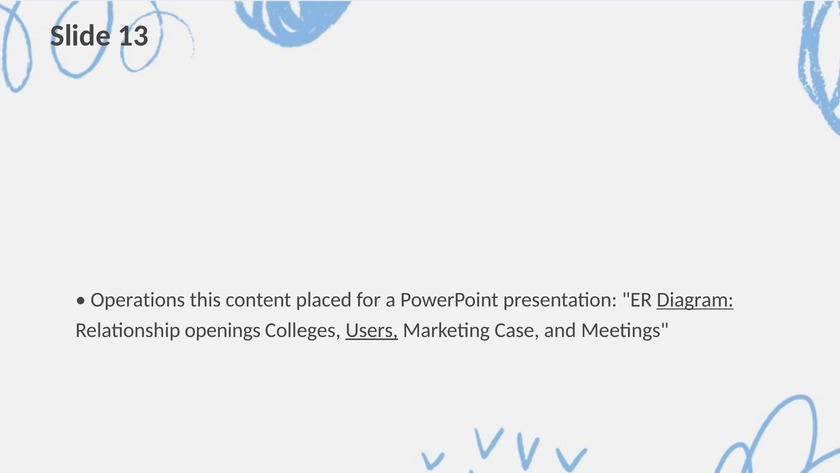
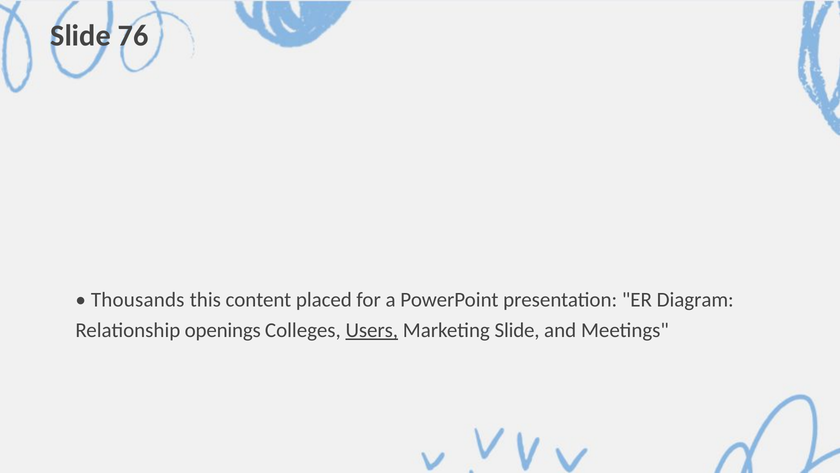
13: 13 -> 76 (133, 36)
Operations: Operations -> Thousands (138, 300)
Diagram underline: present -> none (695, 300)
Marketing Case: Case -> Slide (517, 330)
